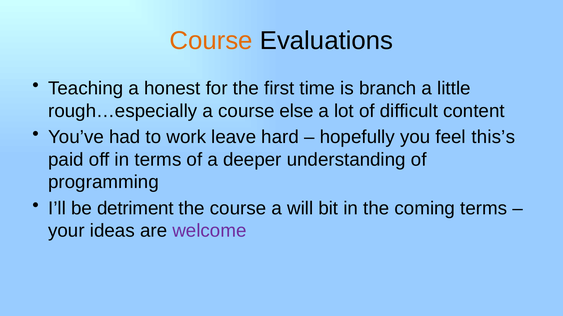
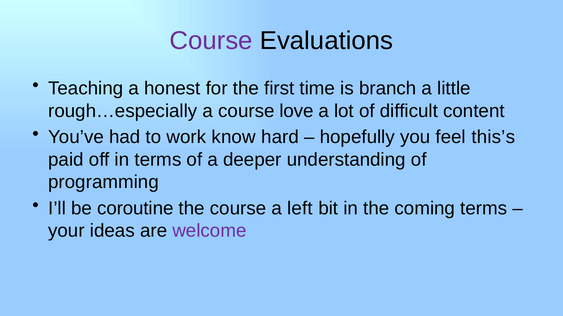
Course colour: orange -> purple (211, 41)
else: else -> love (297, 111)
leave: leave -> know (234, 137)
detriment: detriment -> coroutine (135, 209)
will: will -> left (300, 209)
